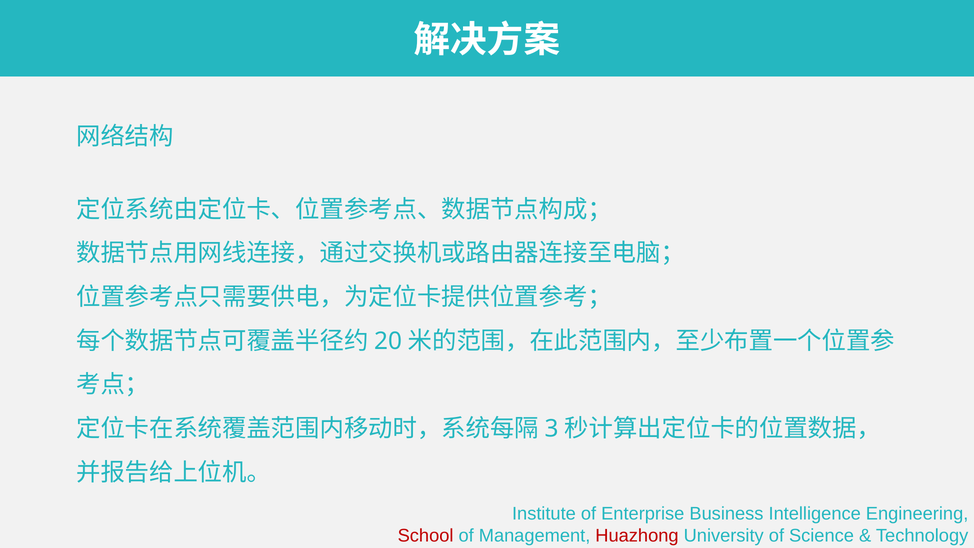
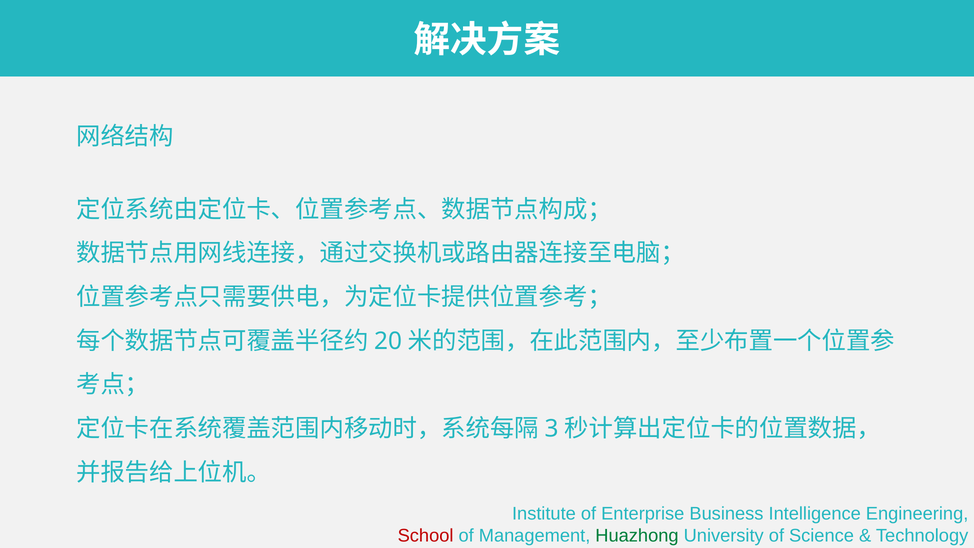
Huazhong colour: red -> green (637, 535)
